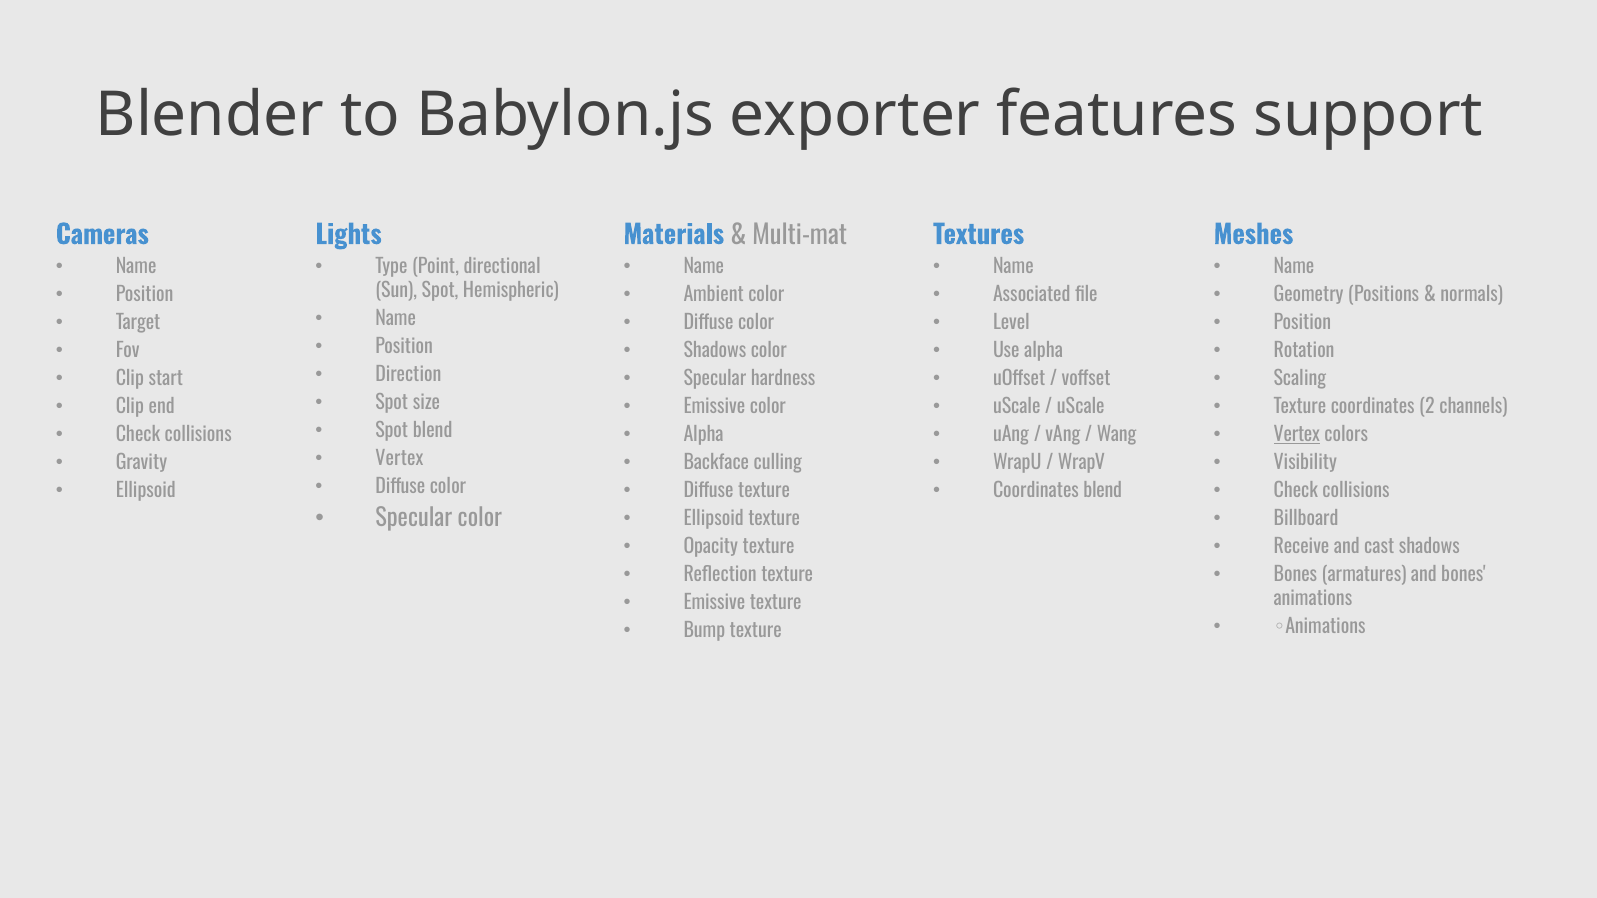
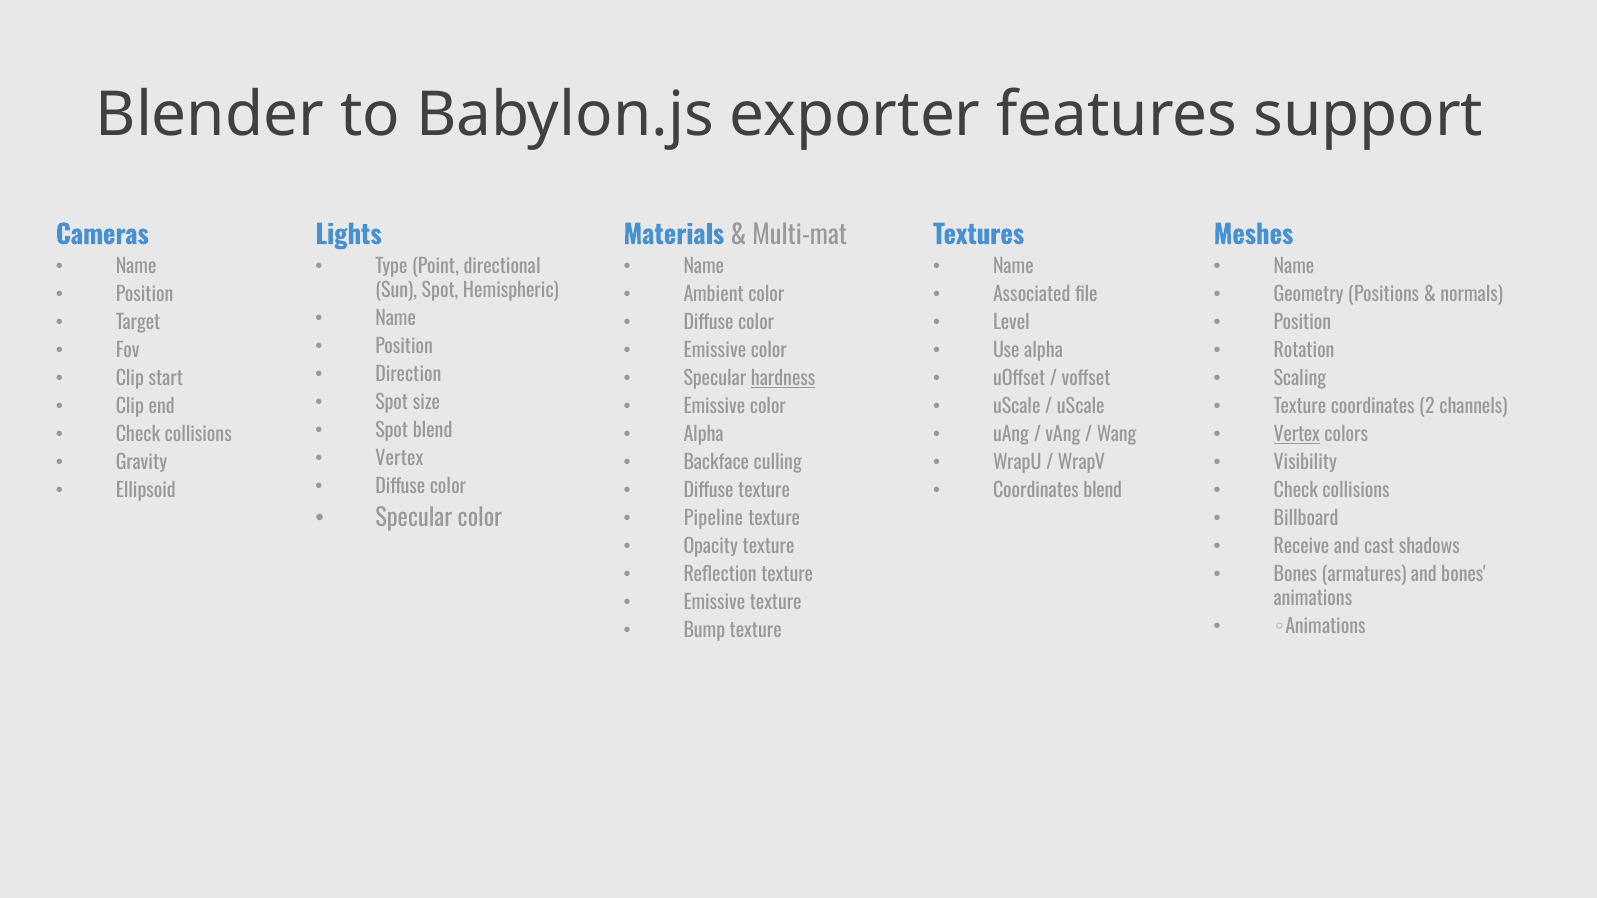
Shadows: Shadows -> Emissive (715, 351)
hardness underline: none -> present (783, 379)
Ellipsoid: Ellipsoid -> Pipeline (714, 519)
